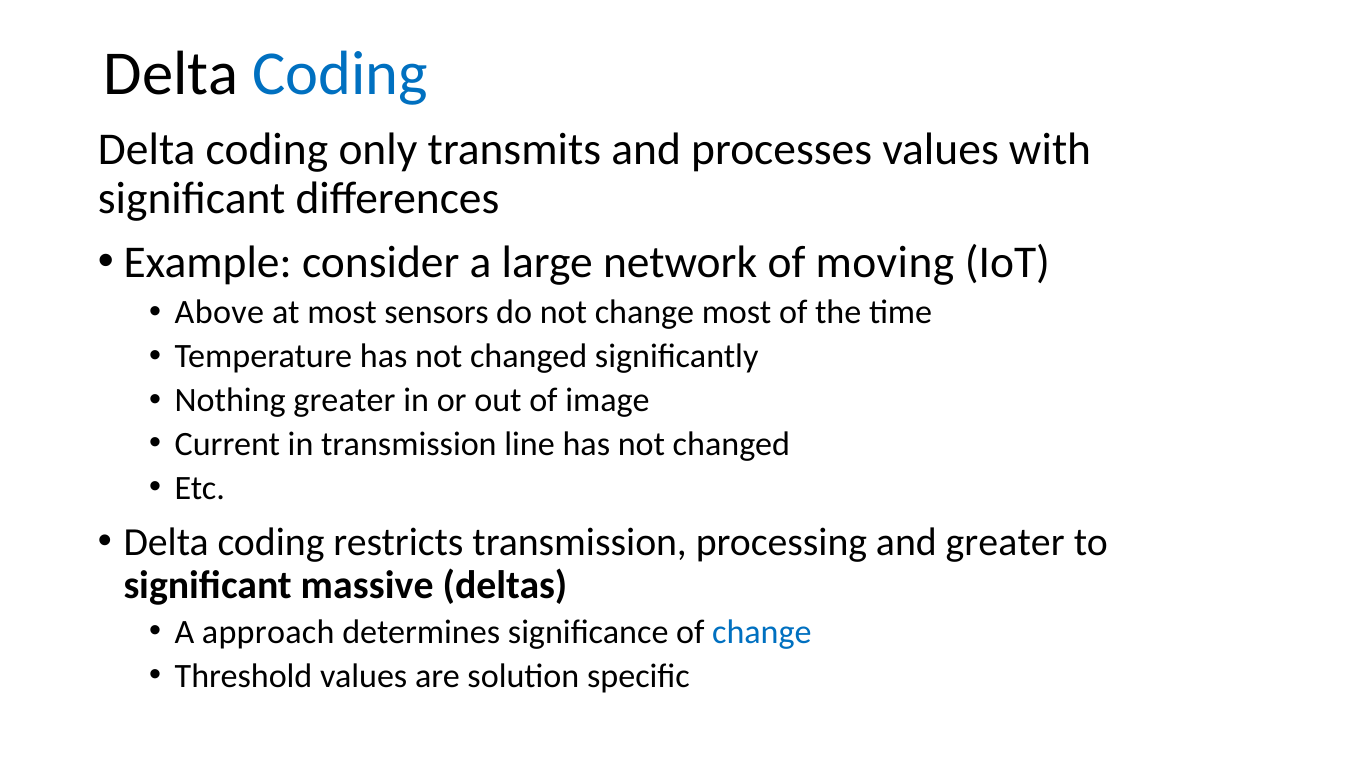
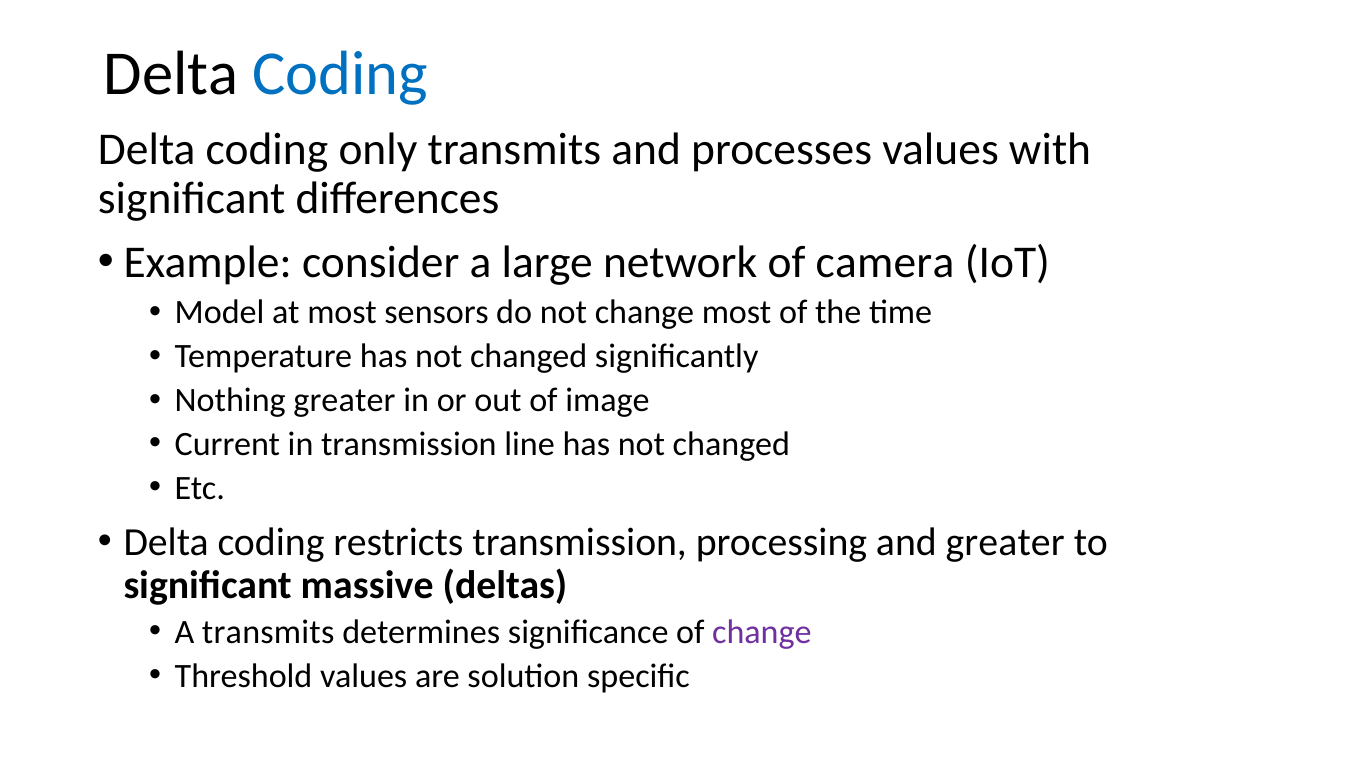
moving: moving -> camera (885, 262)
Above: Above -> Model (220, 312)
A approach: approach -> transmits (268, 632)
change colour: blue -> purple (762, 632)
